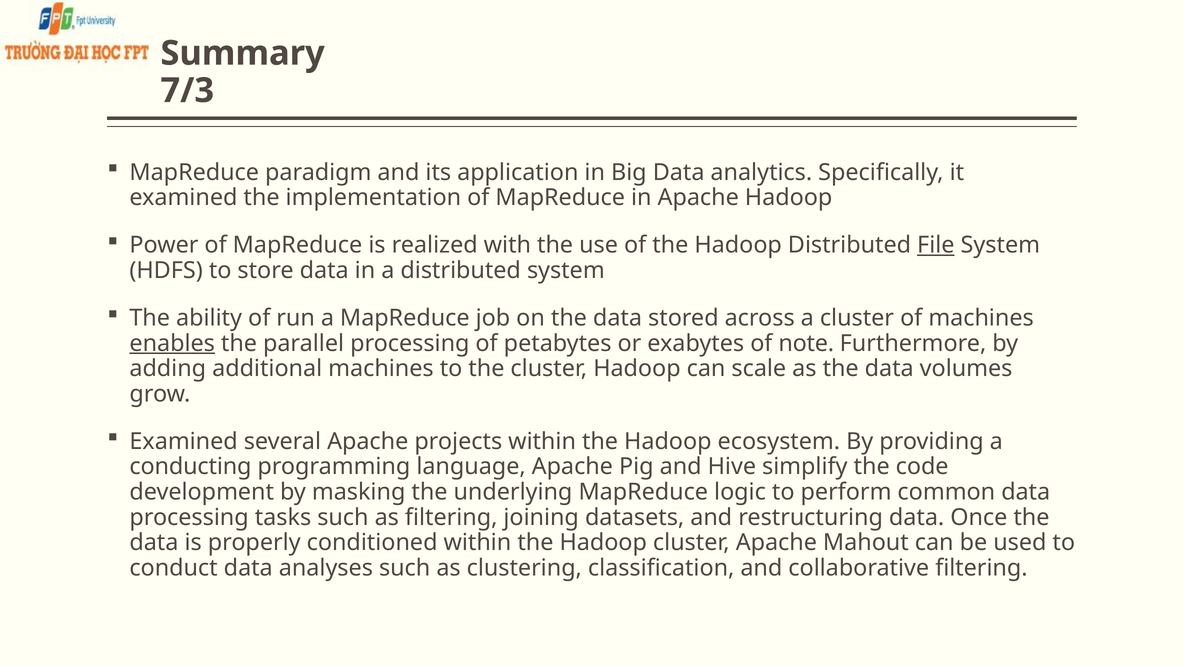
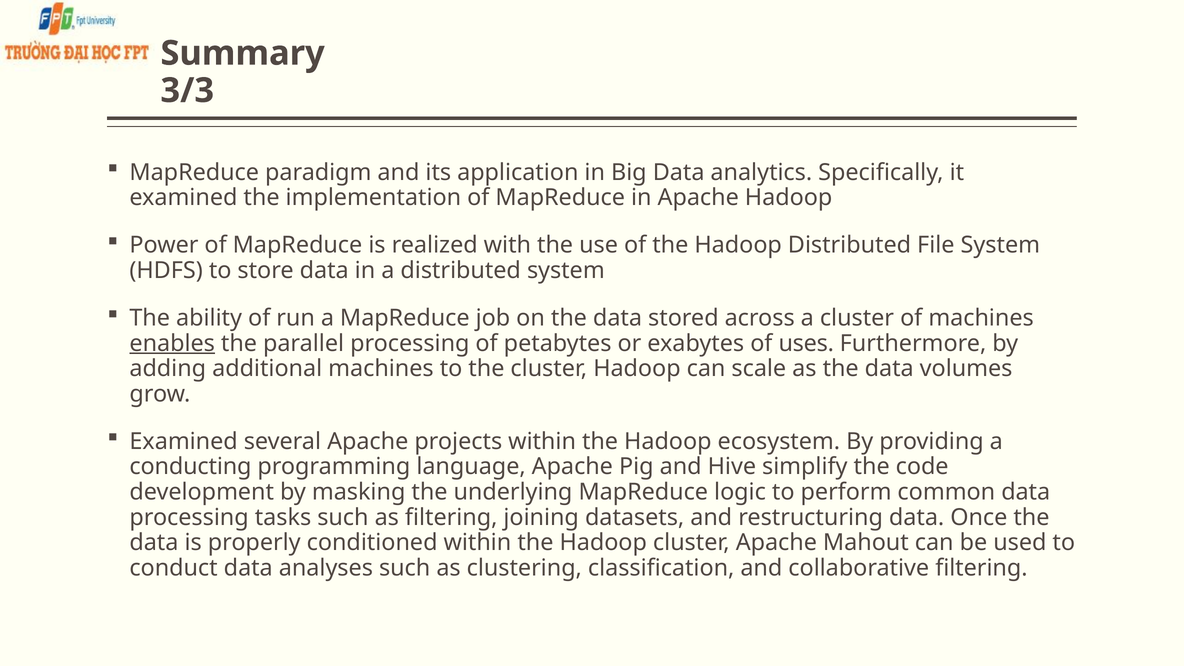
7/3: 7/3 -> 3/3 (187, 91)
File underline: present -> none (936, 245)
note: note -> uses (806, 343)
